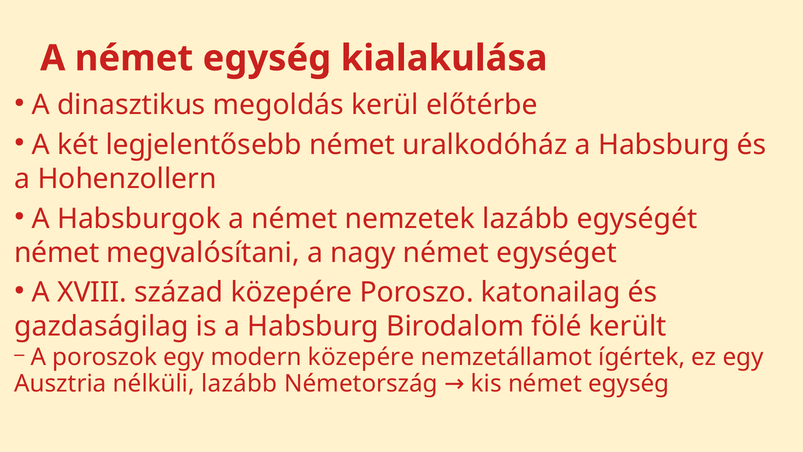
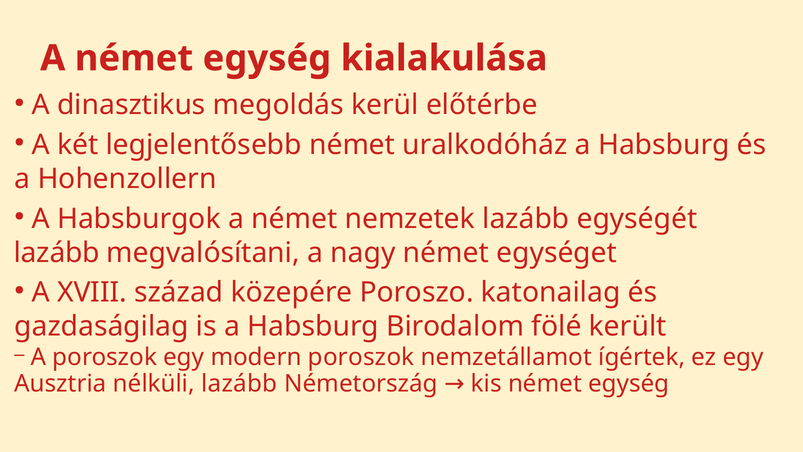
német: német -> lazább (57, 253)
modern közepére: közepére -> poroszok (361, 357)
